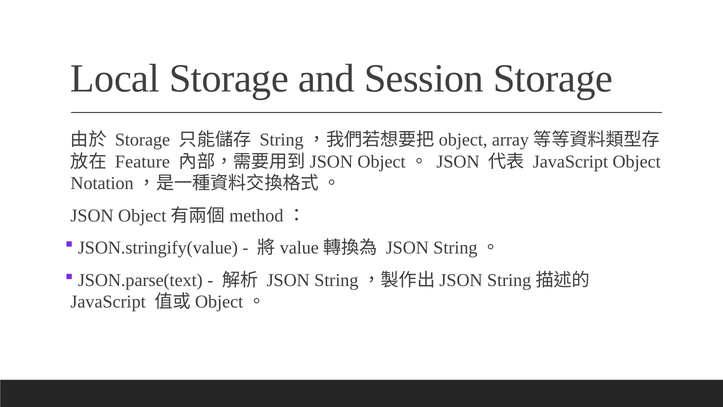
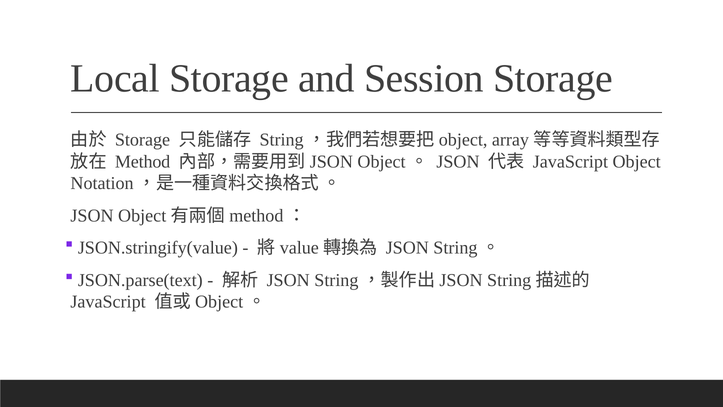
Feature: Feature -> Method (143, 162)
